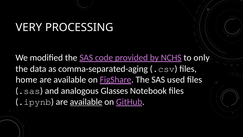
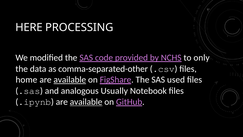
VERY: VERY -> HERE (29, 27)
comma-separated-aging: comma-separated-aging -> comma-separated-other (103, 69)
available underline: none -> present (70, 80)
Glasses: Glasses -> Usually (114, 91)
